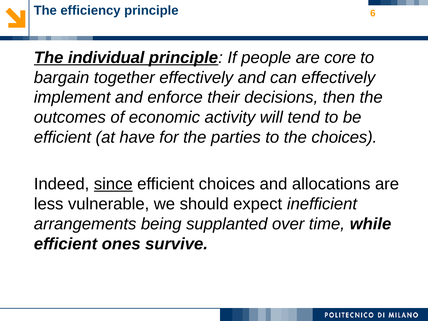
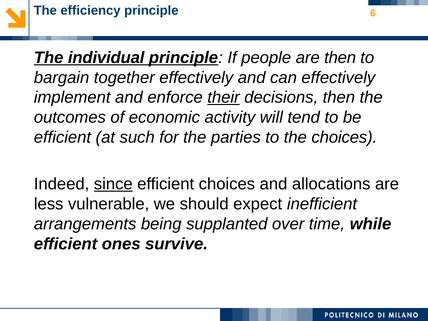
are core: core -> then (340, 58)
their underline: none -> present (224, 97)
have: have -> such (137, 137)
